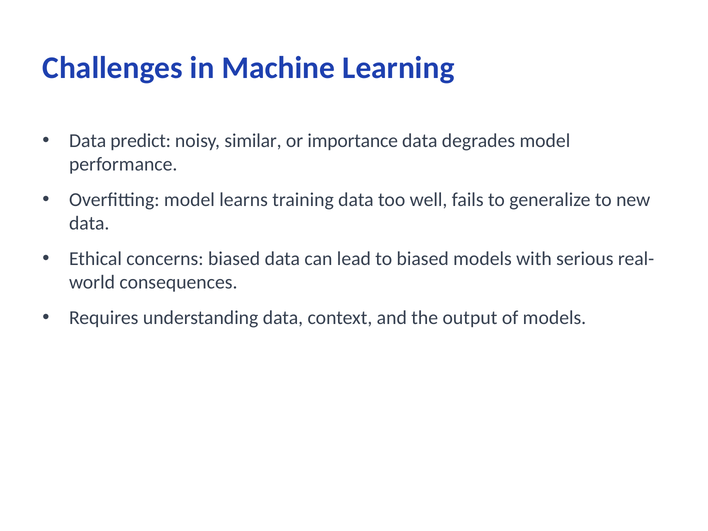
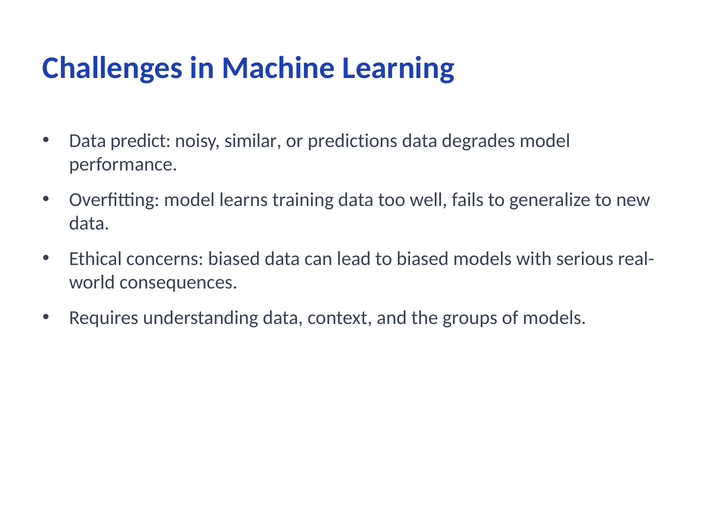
importance: importance -> predictions (353, 141)
output: output -> groups (470, 318)
